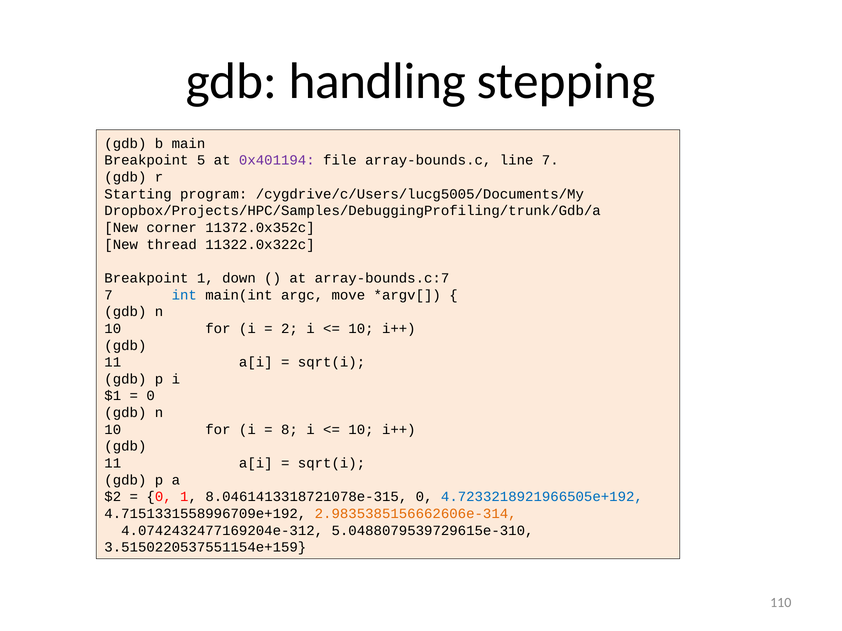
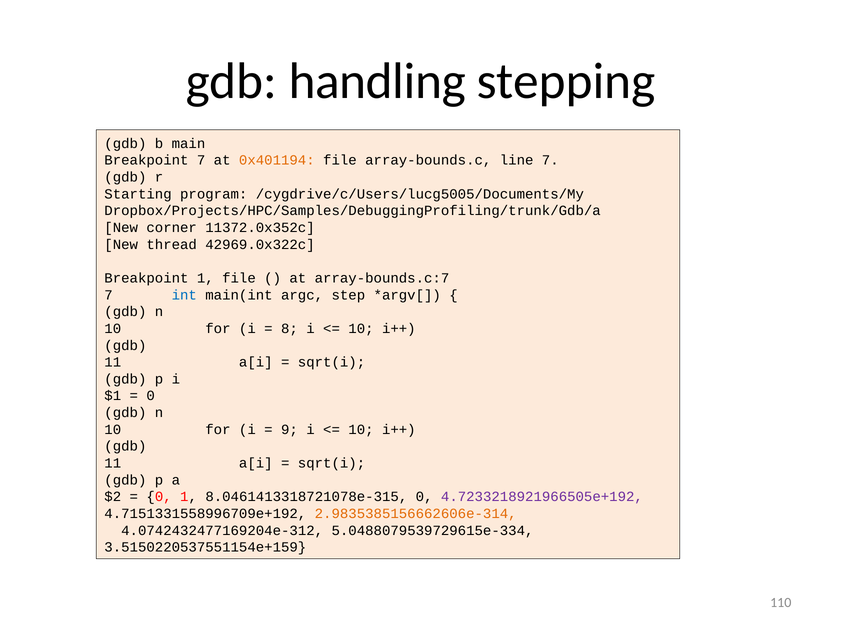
Breakpoint 5: 5 -> 7 (201, 160)
0x401194 colour: purple -> orange (277, 160)
11322.0x322c: 11322.0x322c -> 42969.0x322c (260, 245)
1 down: down -> file (239, 278)
move: move -> step (348, 295)
2: 2 -> 8 (289, 329)
8: 8 -> 9 (289, 430)
4.7233218921966505e+192 colour: blue -> purple (542, 497)
5.0488079539729615e-310: 5.0488079539729615e-310 -> 5.0488079539729615e-334 (433, 531)
